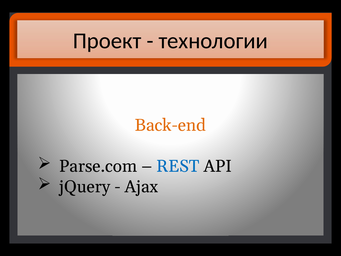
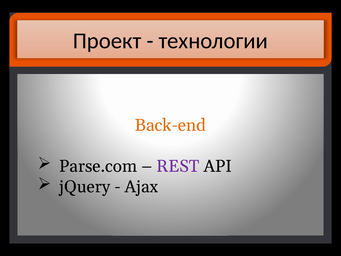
REST colour: blue -> purple (178, 166)
